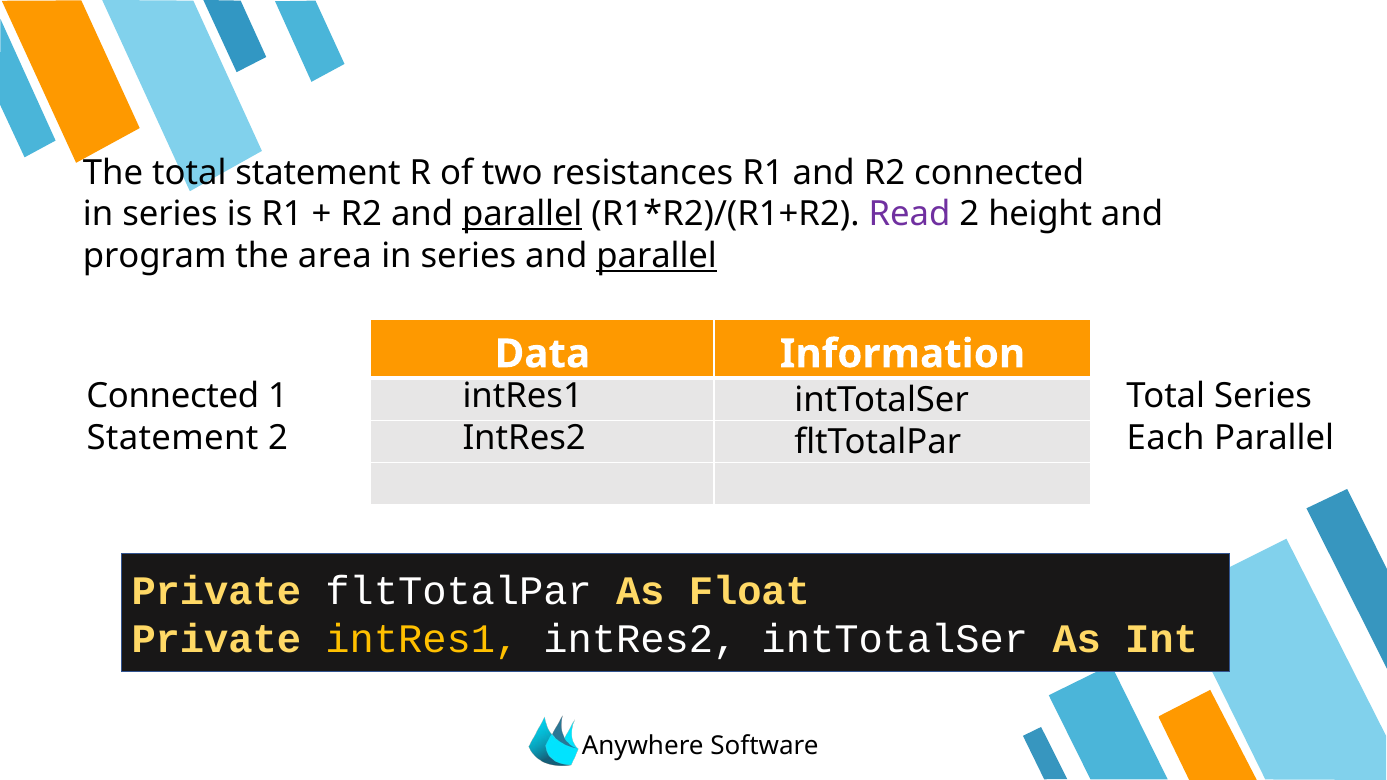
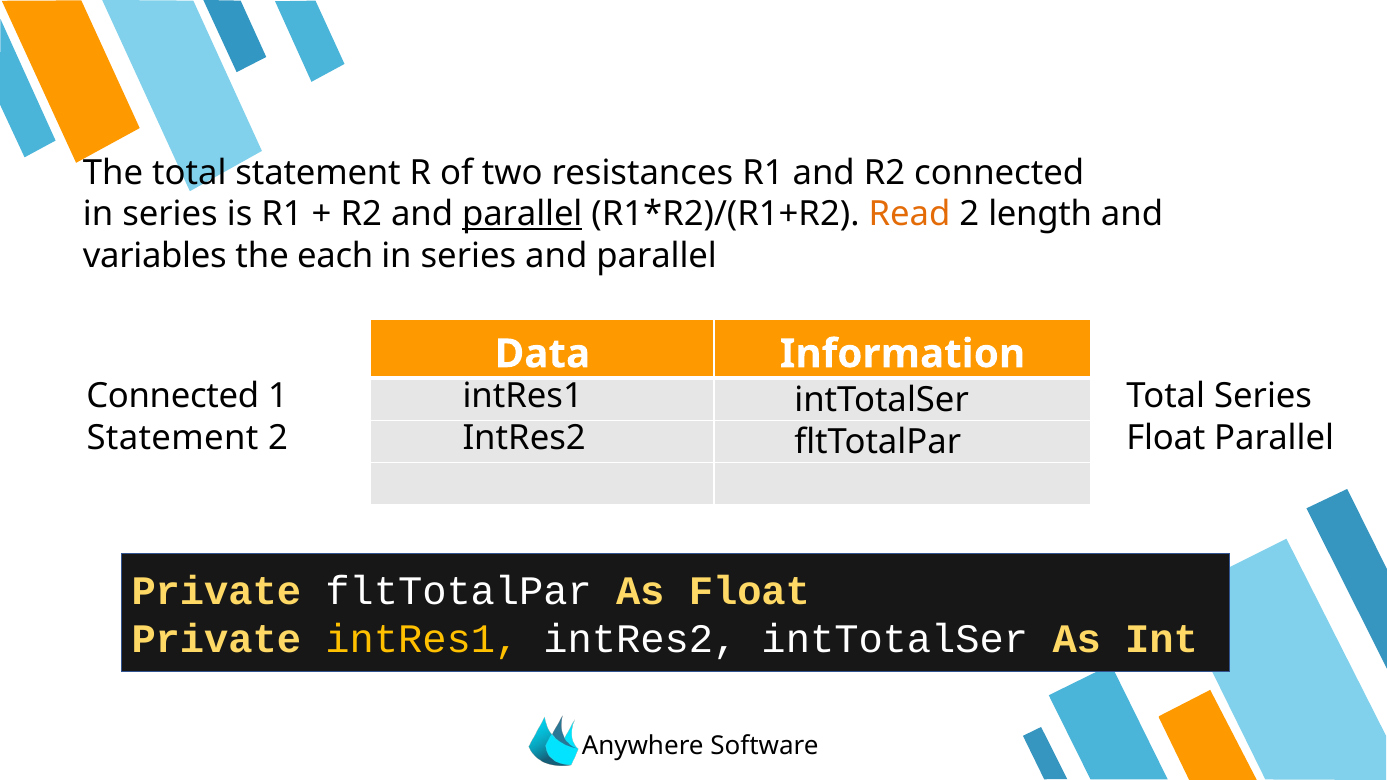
Read colour: purple -> orange (910, 214)
height: height -> length (1040, 214)
program: program -> variables (155, 256)
area: area -> each (335, 256)
parallel underline: present -> none (657, 256)
Each: Each -> Float (1166, 438)
